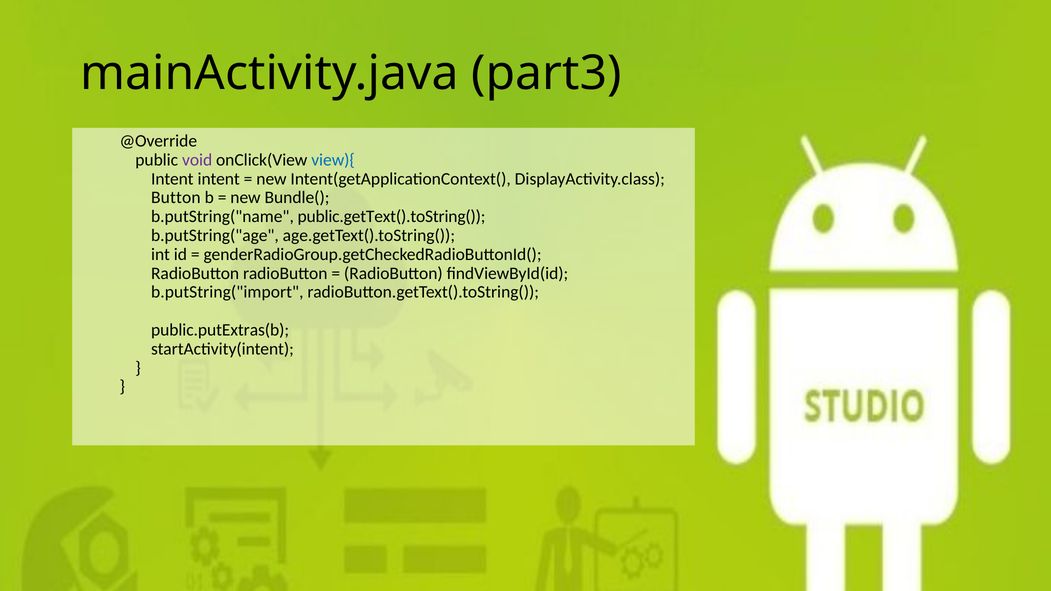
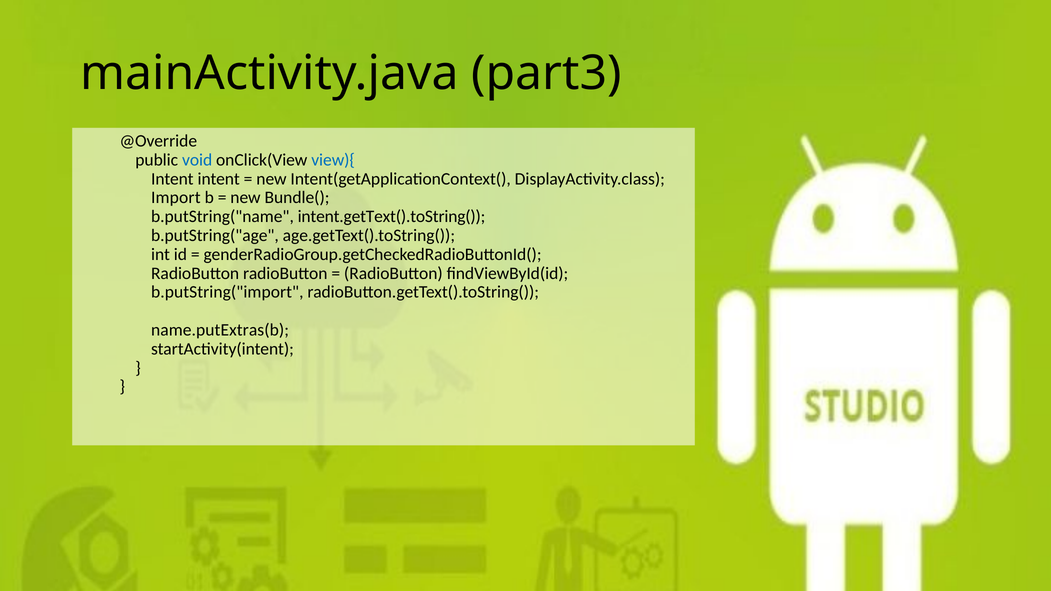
void colour: purple -> blue (197, 160)
Button: Button -> Import (176, 198)
public.getText().toString(: public.getText().toString( -> intent.getText().toString( (392, 217)
public.putExtras(b: public.putExtras(b -> name.putExtras(b (220, 330)
